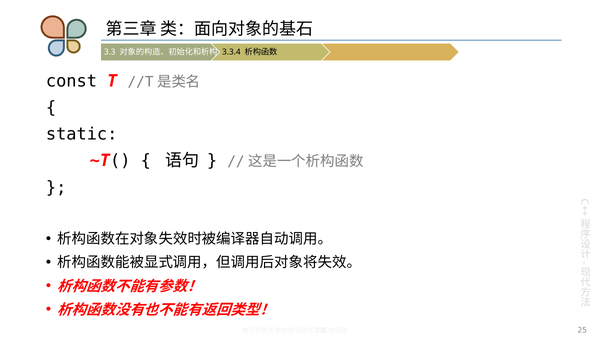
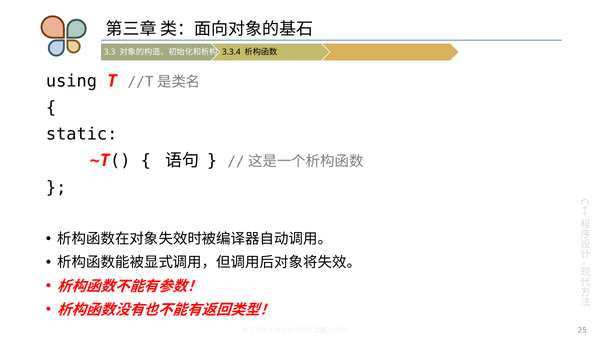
const: const -> using (71, 81)
